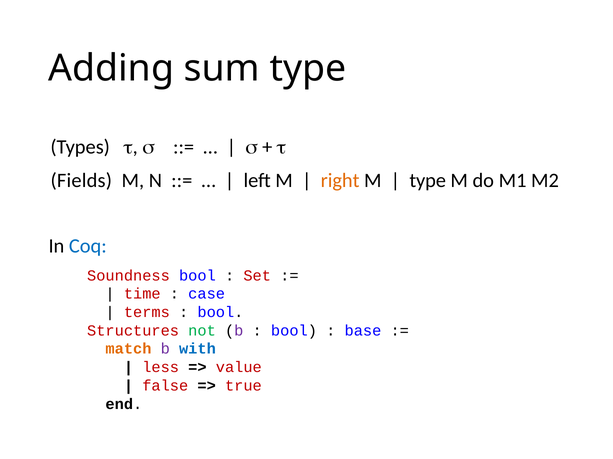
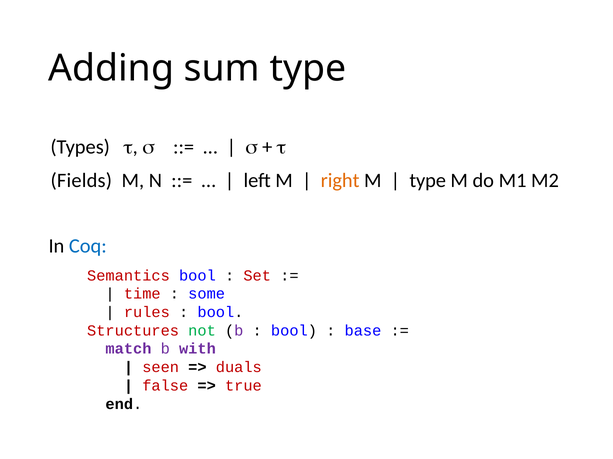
Soundness: Soundness -> Semantics (128, 276)
case: case -> some (207, 294)
terms: terms -> rules (147, 313)
match colour: orange -> purple (128, 349)
with colour: blue -> purple (197, 349)
less: less -> seen (161, 368)
value: value -> duals (239, 368)
